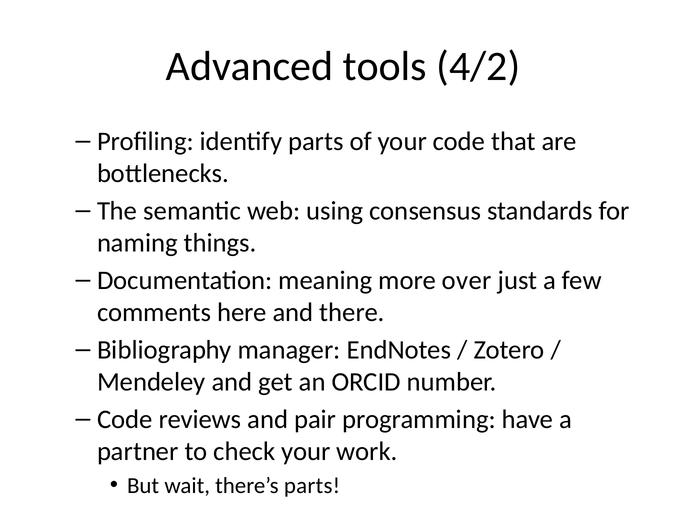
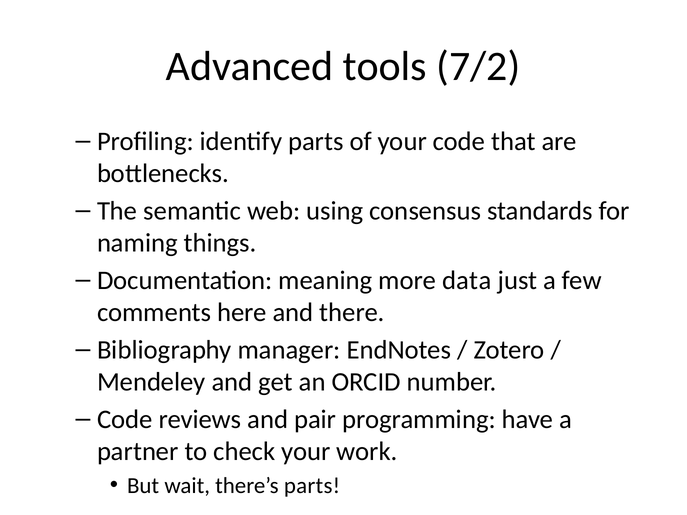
4/2: 4/2 -> 7/2 (478, 67)
over: over -> data (467, 281)
